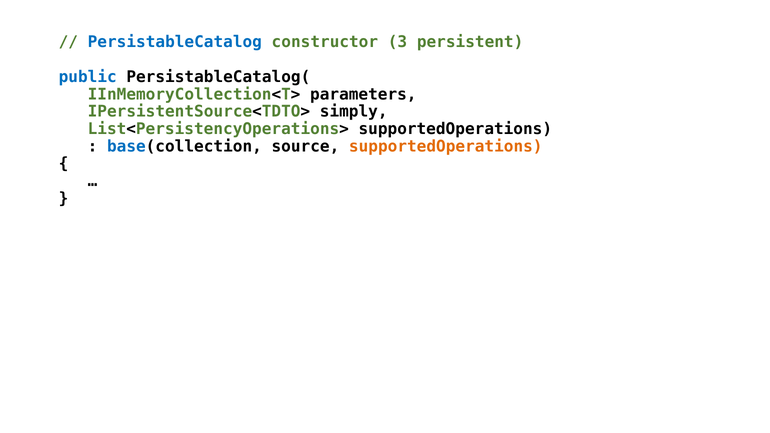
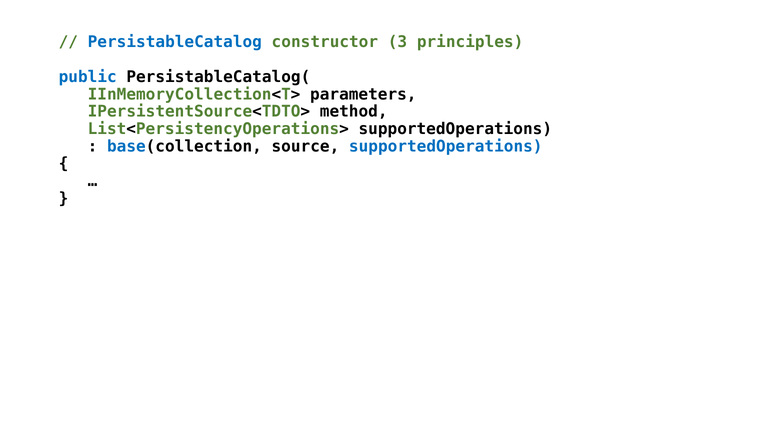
persistent: persistent -> principles (470, 42)
simply: simply -> method (354, 112)
supportedOperations colour: orange -> blue (446, 146)
